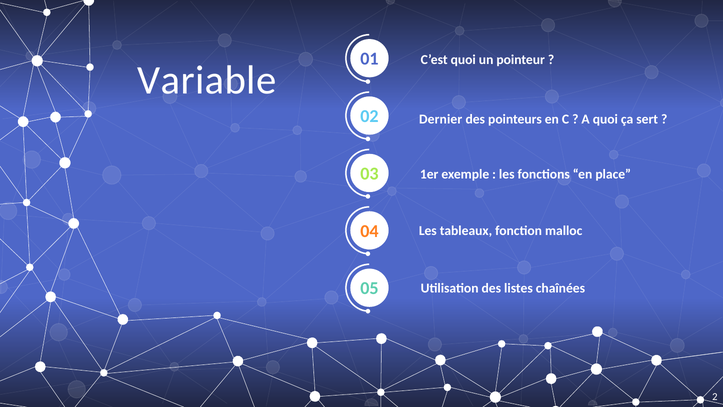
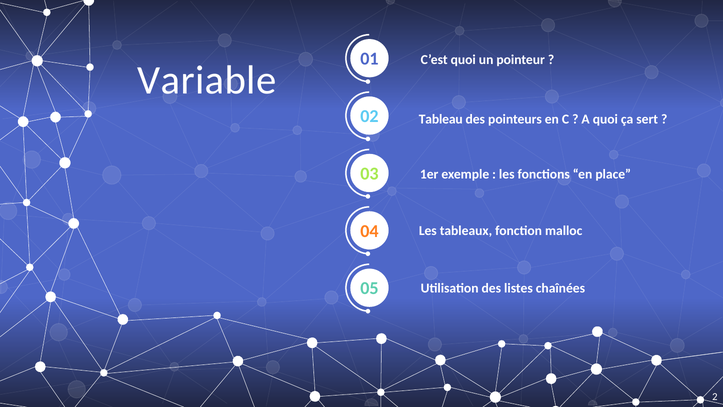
Dernier: Dernier -> Tableau (441, 119)
